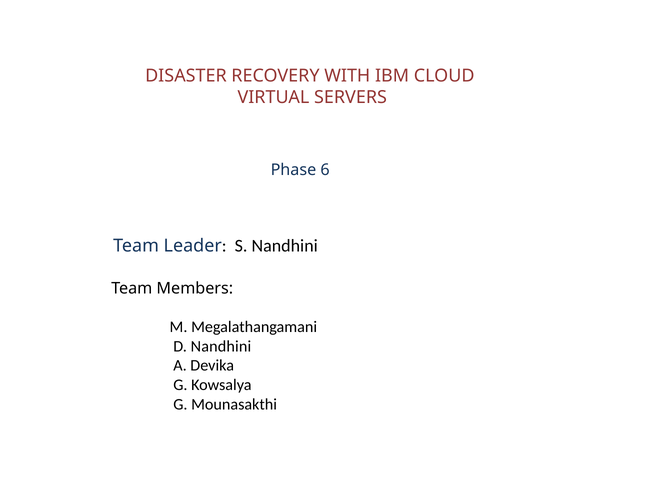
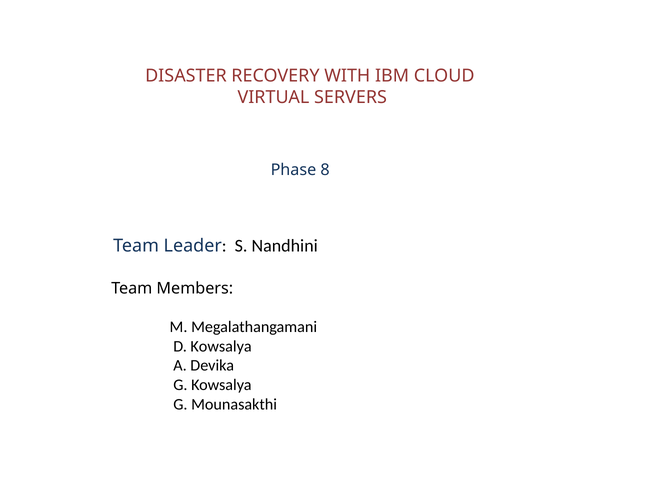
6: 6 -> 8 (325, 170)
D Nandhini: Nandhini -> Kowsalya (221, 347)
